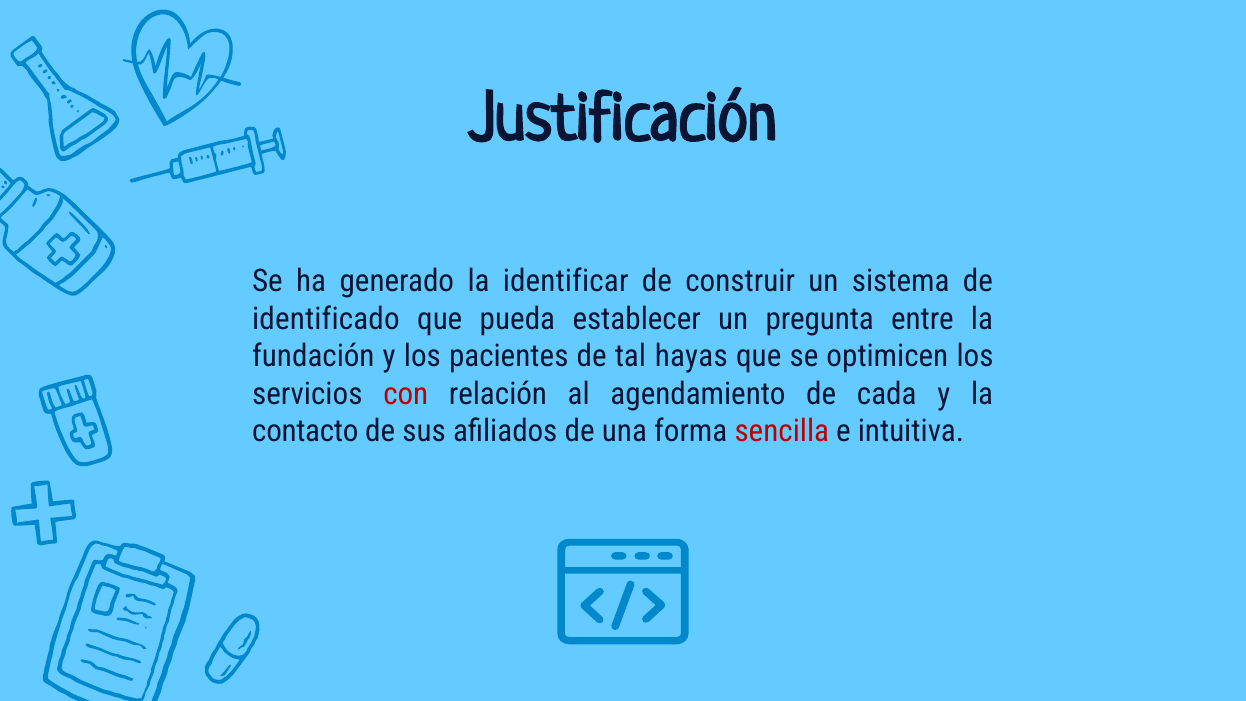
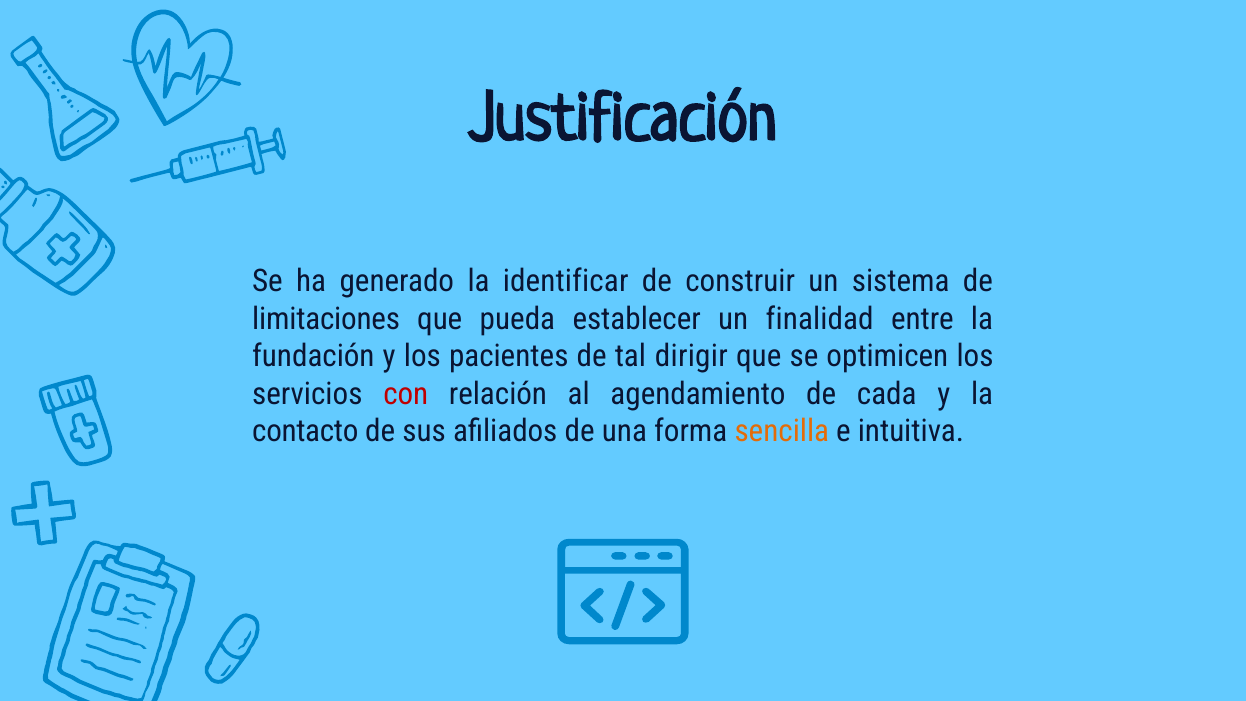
identificado: identificado -> limitaciones (326, 319)
pregunta: pregunta -> finalidad (820, 319)
hayas: hayas -> dirigir (691, 356)
sencilla colour: red -> orange (782, 431)
